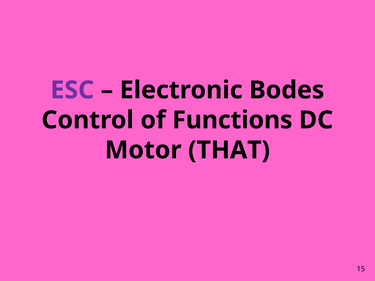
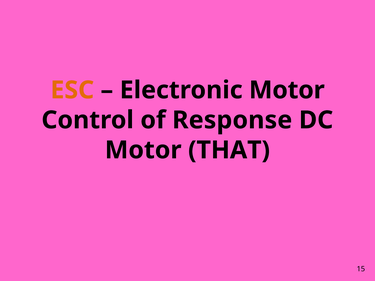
ESC colour: purple -> orange (72, 90)
Electronic Bodes: Bodes -> Motor (287, 90)
Functions: Functions -> Response (232, 120)
